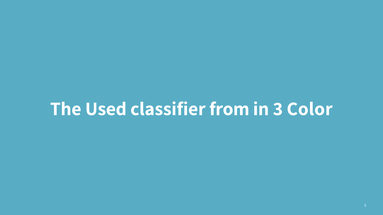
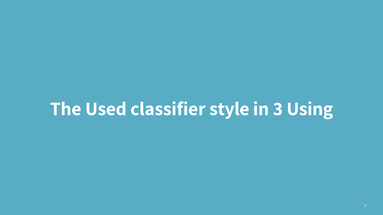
from: from -> style (229, 109)
Color: Color -> Using (310, 109)
